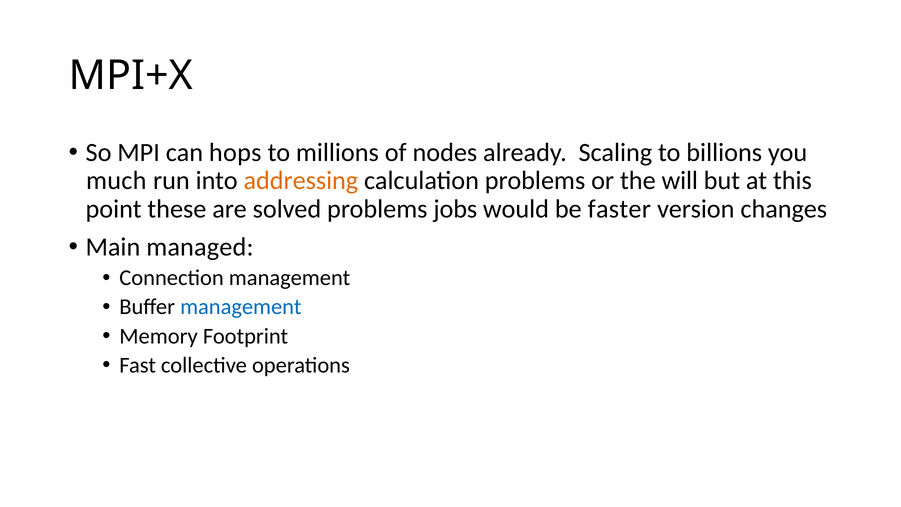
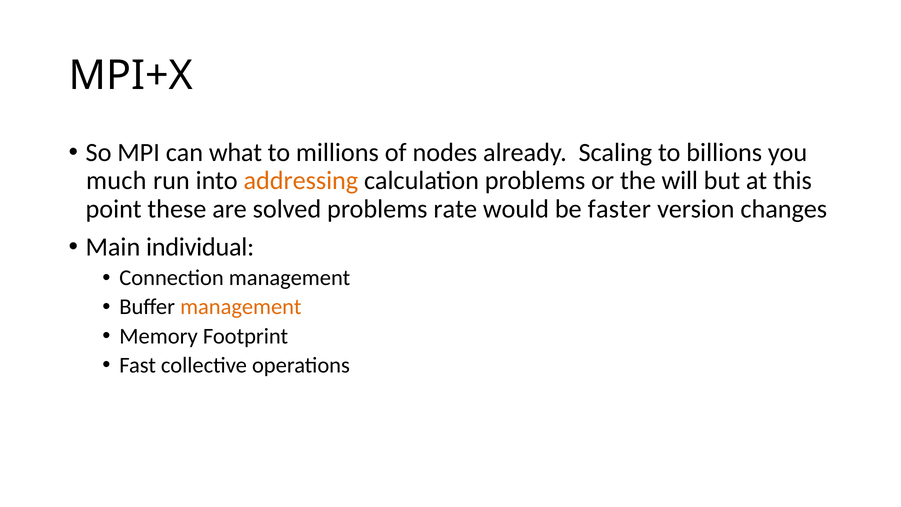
hops: hops -> what (235, 152)
jobs: jobs -> rate (455, 209)
managed: managed -> individual (200, 247)
management colour: blue -> orange (241, 307)
